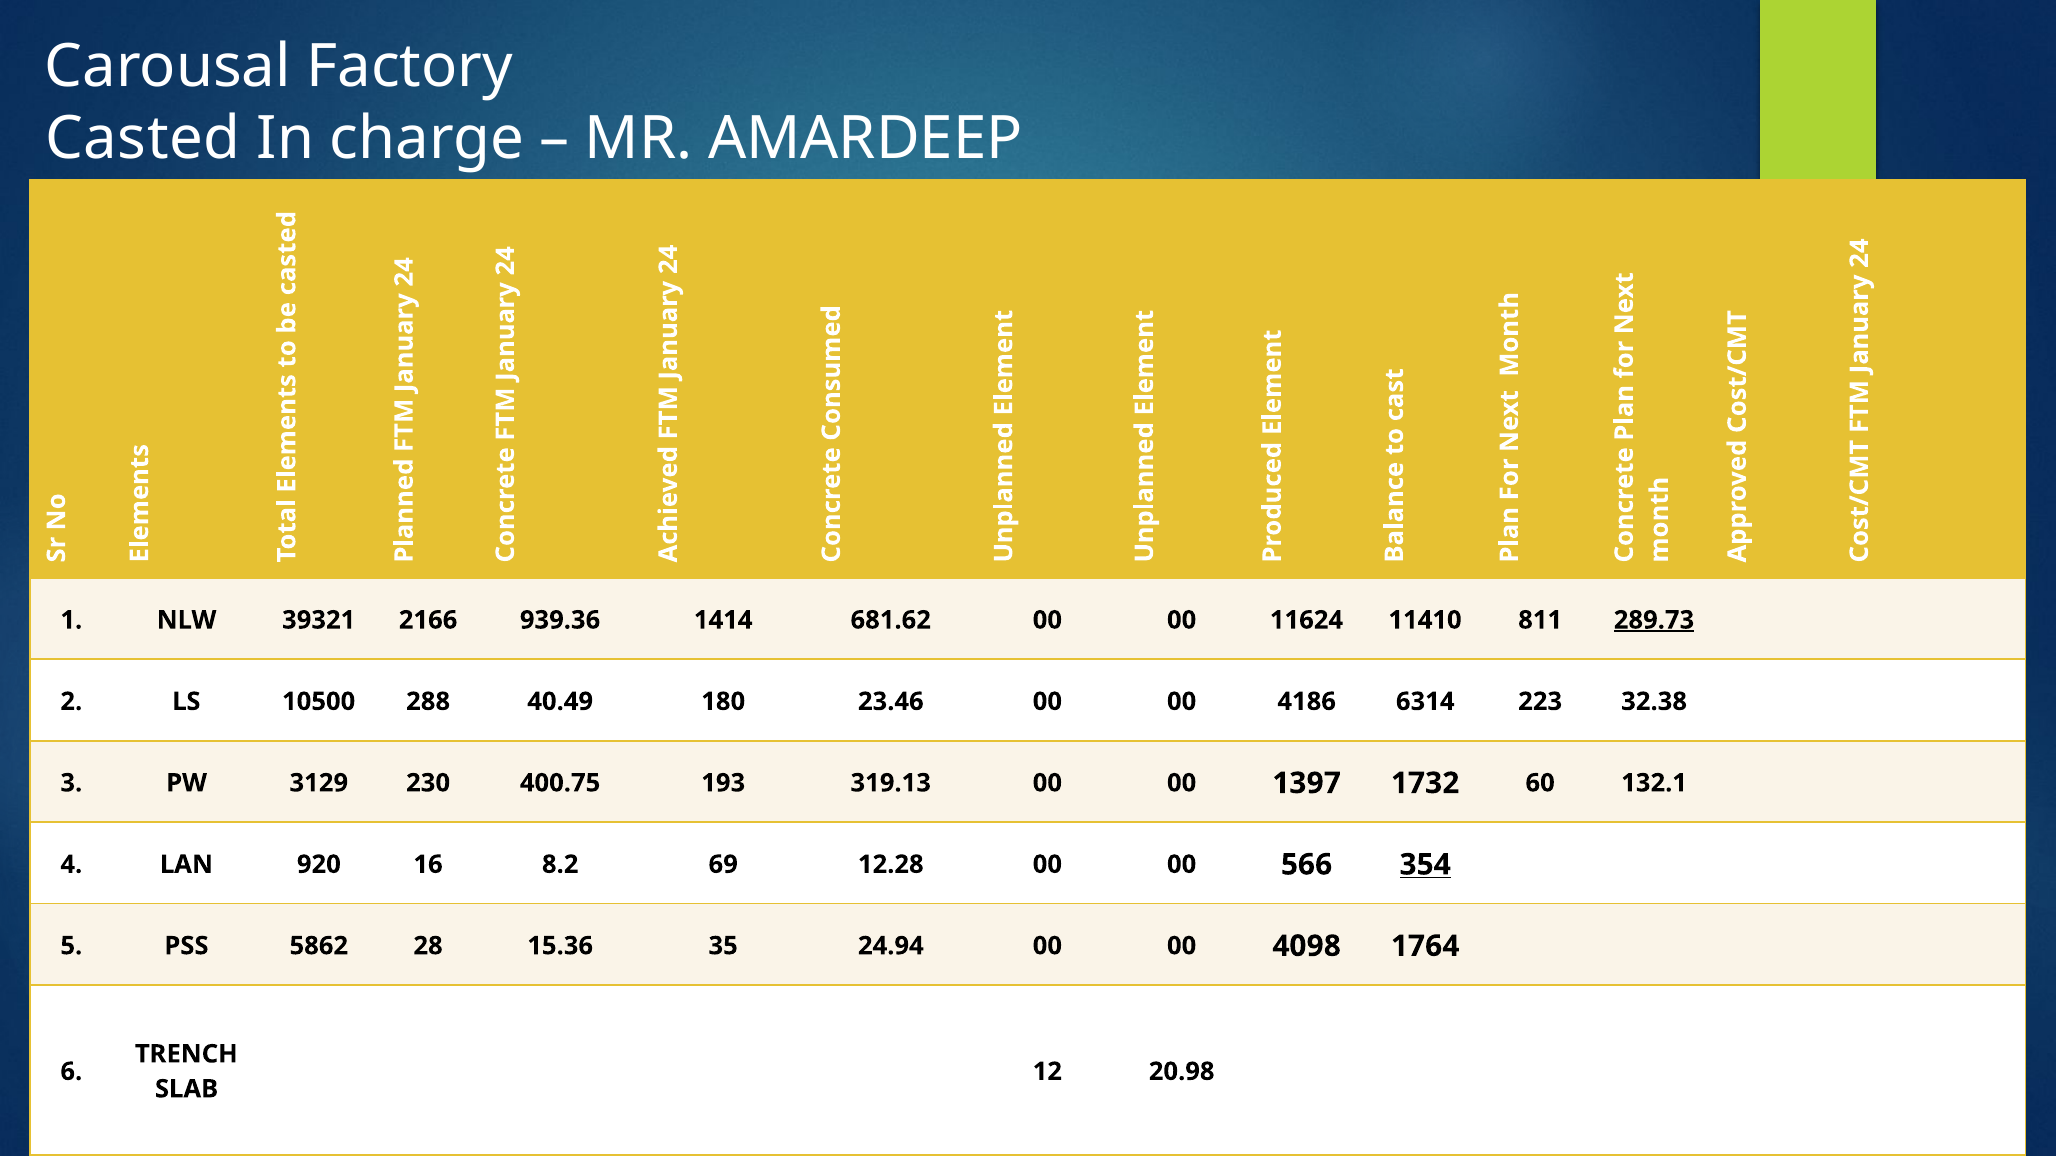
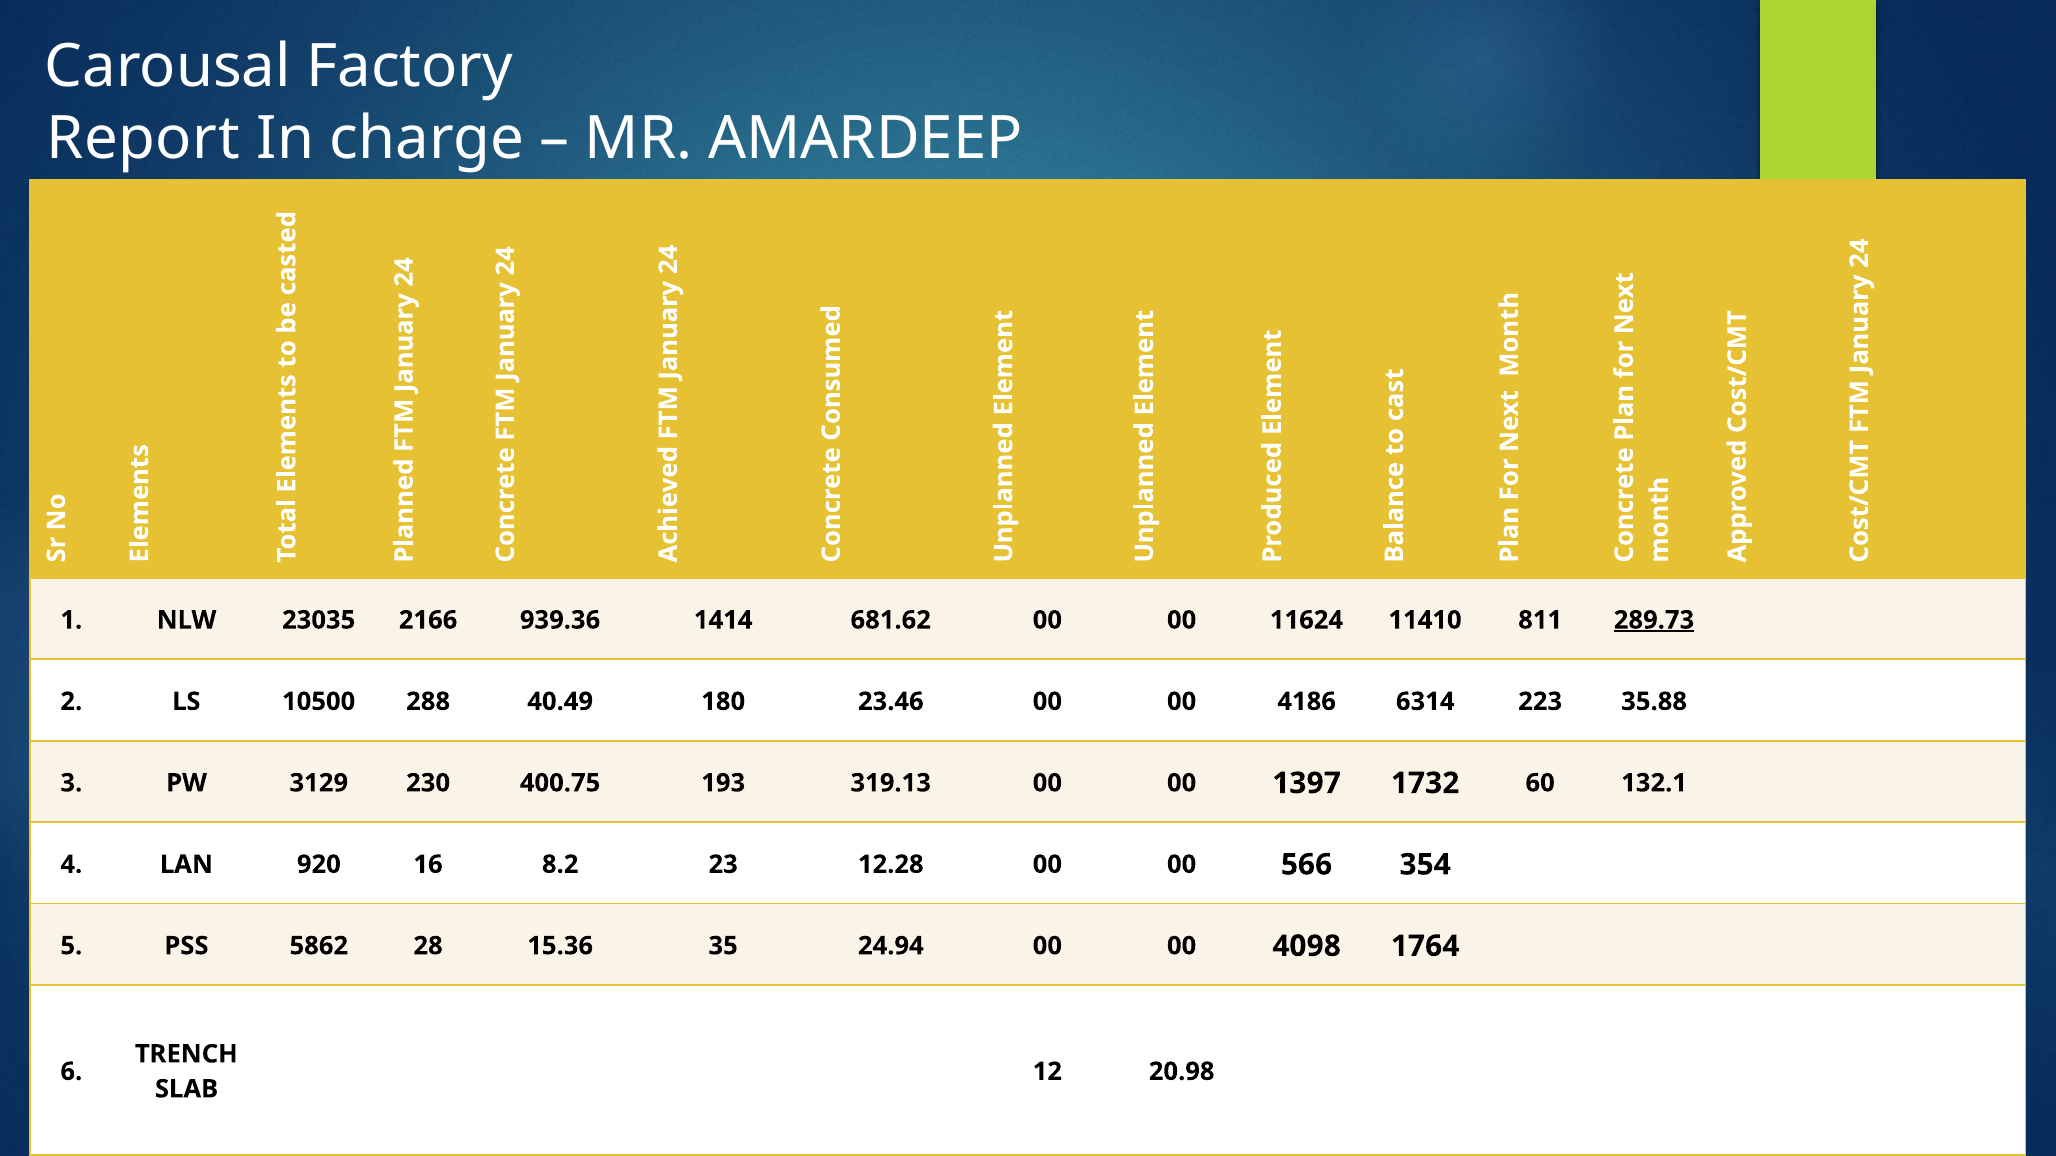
Casted: Casted -> Report (143, 139)
39321: 39321 -> 23035 (319, 620)
32.38: 32.38 -> 35.88 (1654, 702)
69: 69 -> 23 (723, 865)
354 underline: present -> none (1425, 865)
